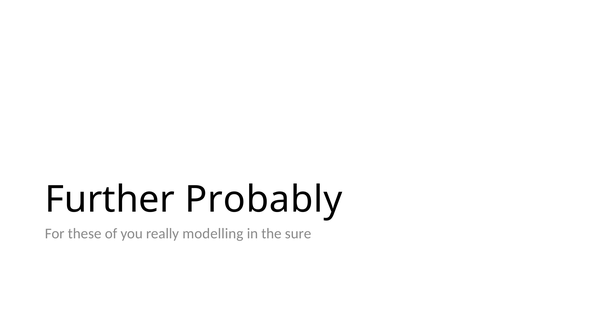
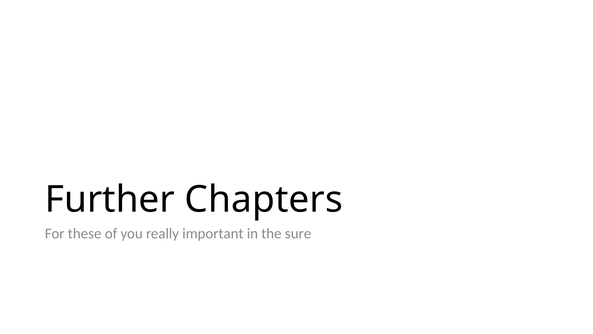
Probably: Probably -> Chapters (264, 199)
modelling: modelling -> important (213, 233)
